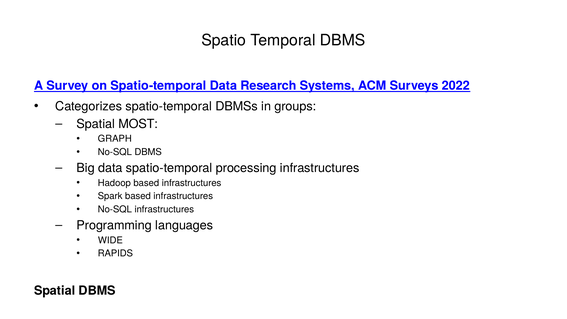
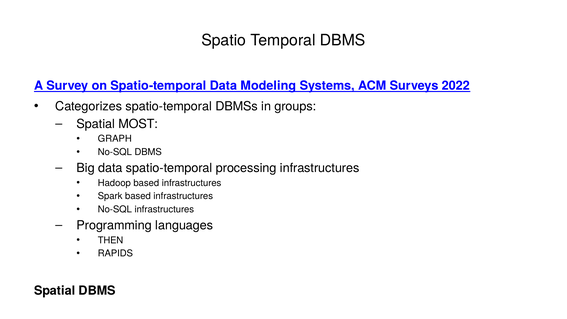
Research: Research -> Modeling (268, 86)
WIDE: WIDE -> THEN (111, 240)
